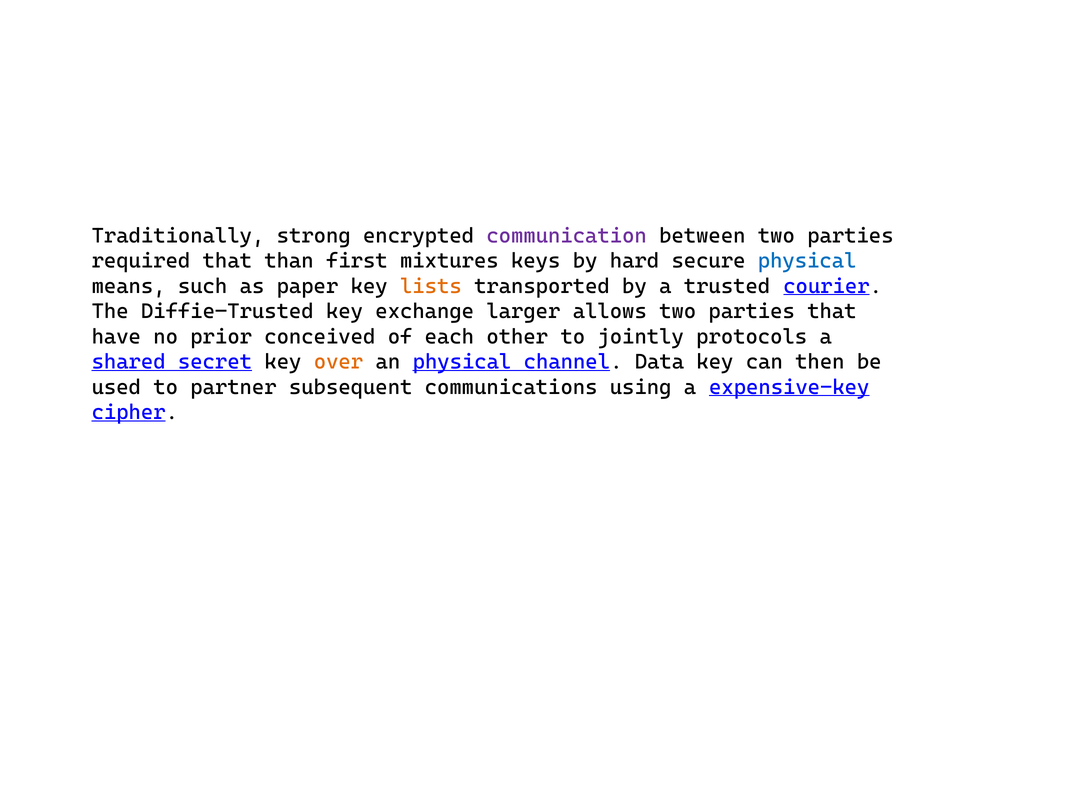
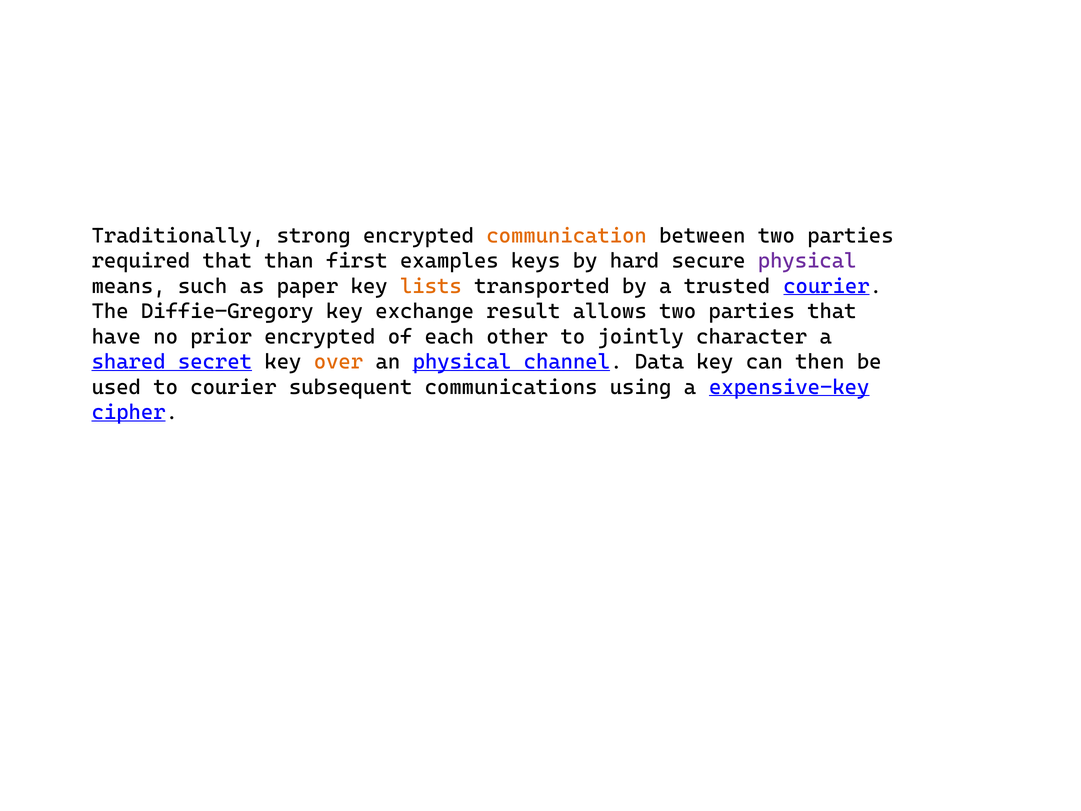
communication colour: purple -> orange (567, 236)
mixtures: mixtures -> examples (449, 261)
physical colour: blue -> purple (807, 261)
Diffie–Trusted: Diffie–Trusted -> Diffie–Gregory (227, 311)
larger: larger -> result (523, 311)
prior conceived: conceived -> encrypted (320, 337)
protocols: protocols -> character (752, 337)
to partner: partner -> courier (233, 387)
